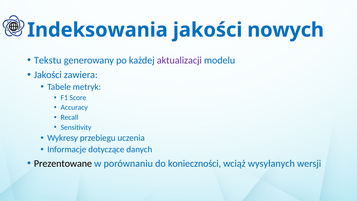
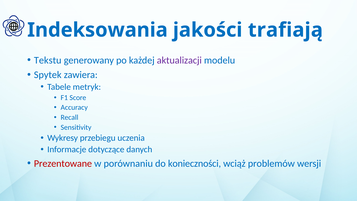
nowych: nowych -> trafiają (285, 30)
Jakości: Jakości -> Spytek (48, 75)
Prezentowane colour: black -> red (63, 163)
wysyłanych: wysyłanych -> problemów (271, 163)
